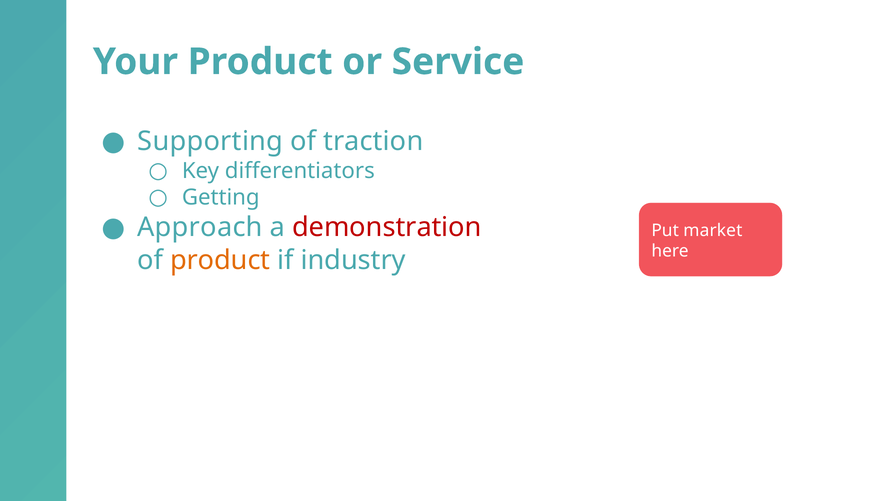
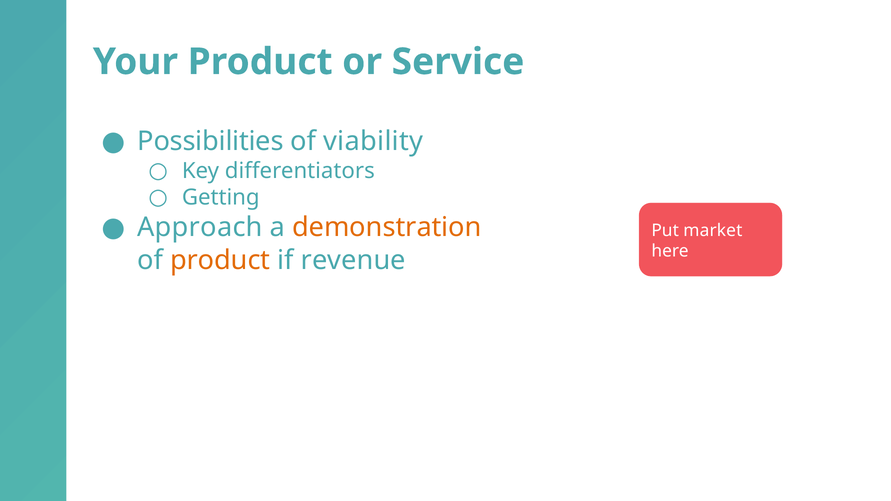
Supporting: Supporting -> Possibilities (210, 141)
traction: traction -> viability (373, 141)
demonstration colour: red -> orange (387, 228)
industry: industry -> revenue (353, 260)
